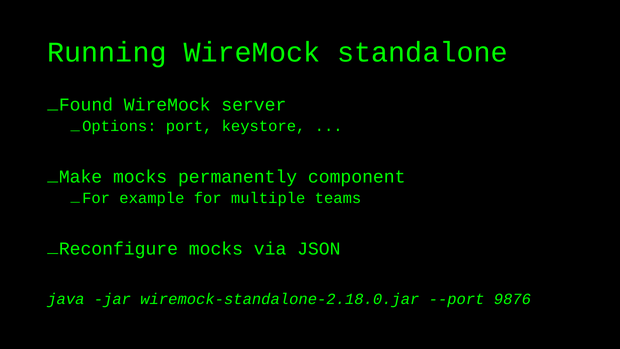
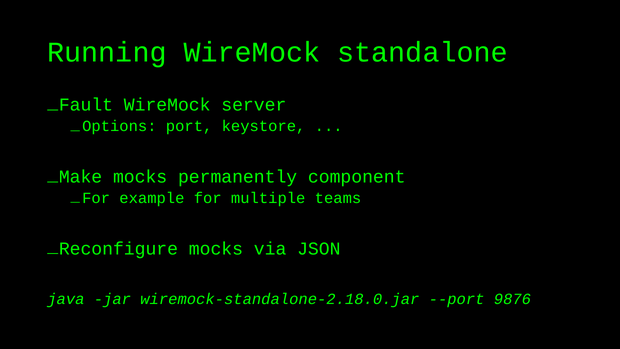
Found: Found -> Fault (86, 105)
